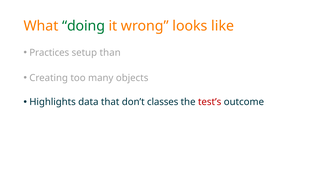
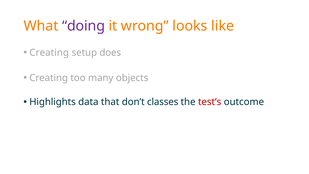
doing colour: green -> purple (84, 26)
Practices: Practices -> Creating (49, 53)
than: than -> does (110, 53)
